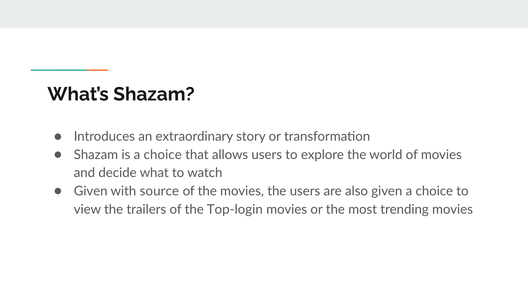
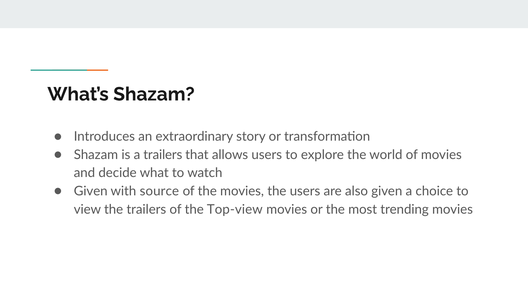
is a choice: choice -> trailers (163, 155)
Top-login: Top-login -> Top-view (235, 209)
